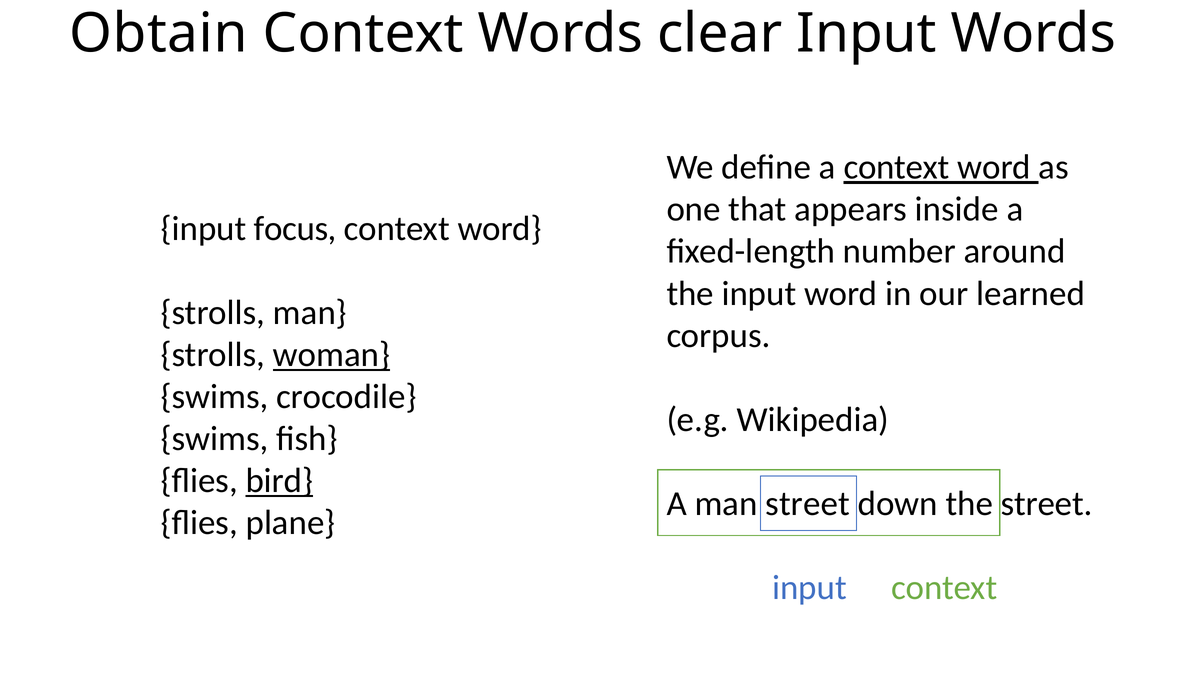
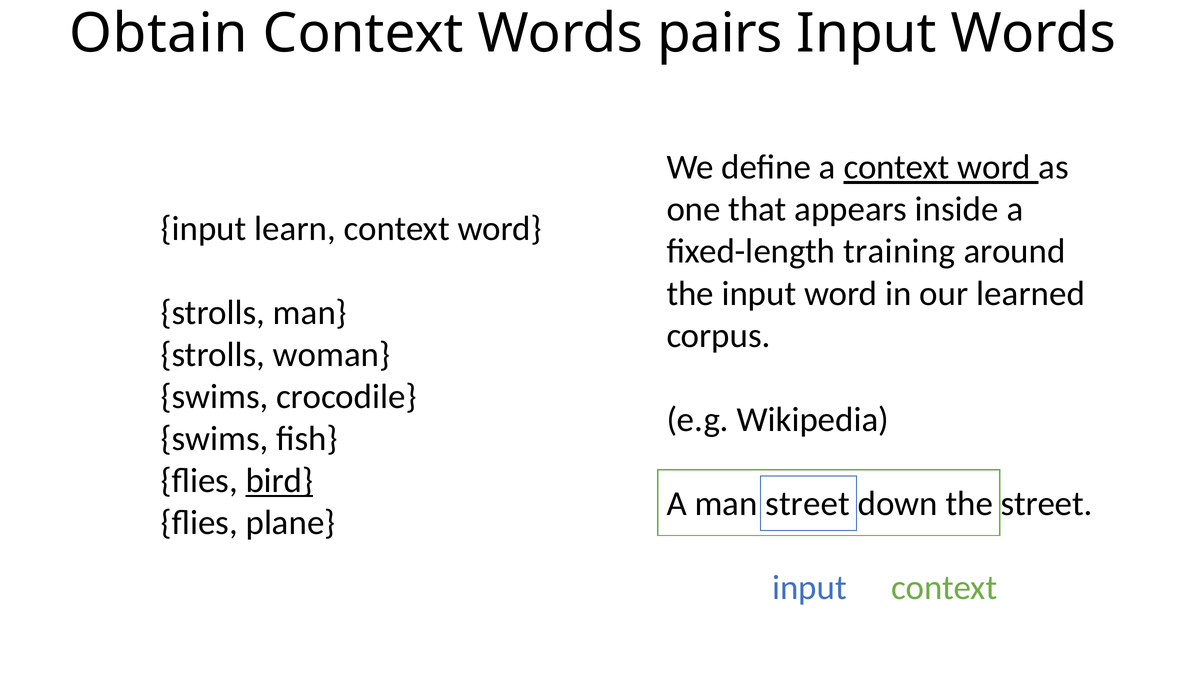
clear: clear -> pairs (720, 34)
focus: focus -> learn (295, 228)
number: number -> training (899, 251)
woman underline: present -> none (331, 354)
